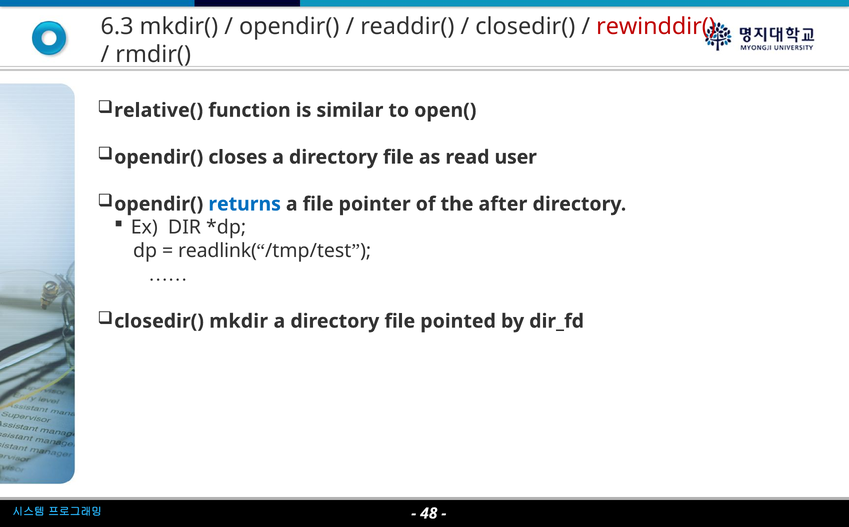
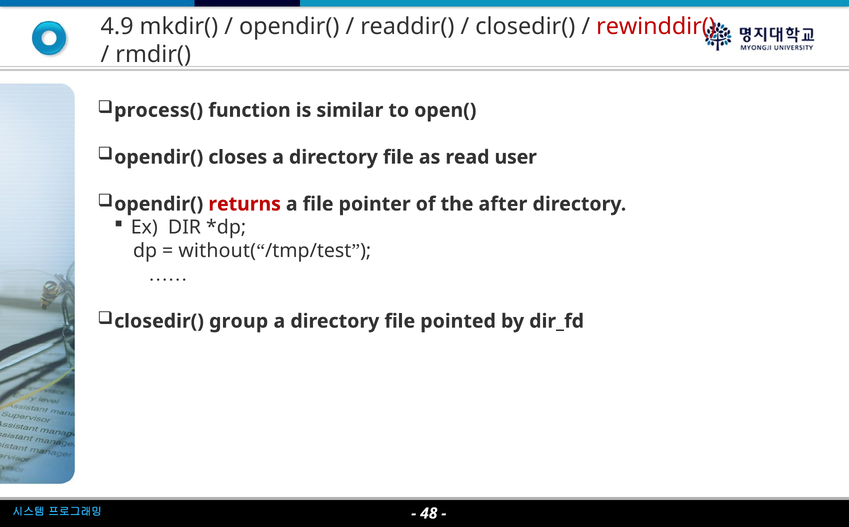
6.3: 6.3 -> 4.9 (117, 26)
relative(: relative( -> process( (159, 110)
returns colour: blue -> red (245, 204)
readlink(: readlink( -> without( (217, 251)
mkdir: mkdir -> group (239, 321)
